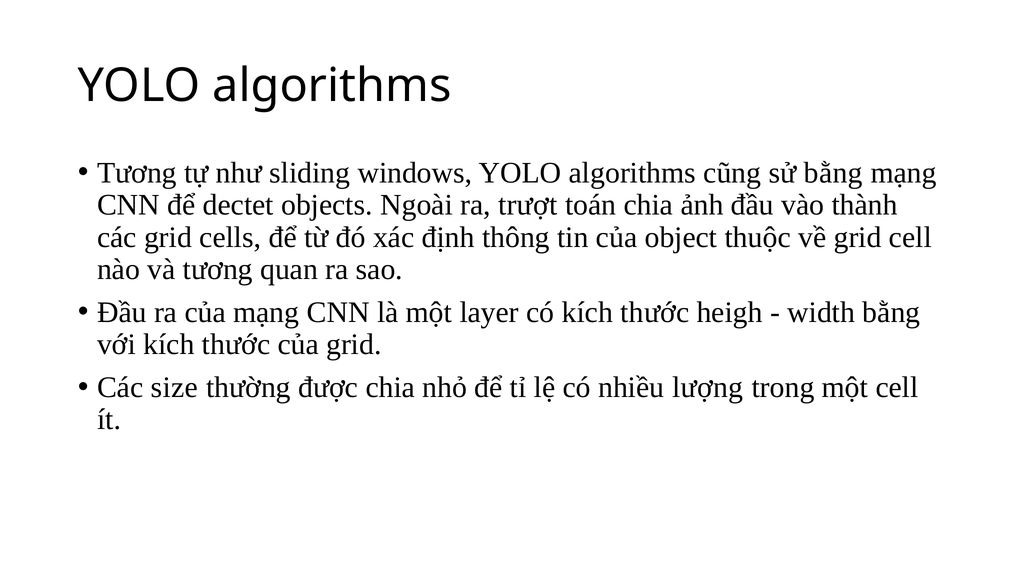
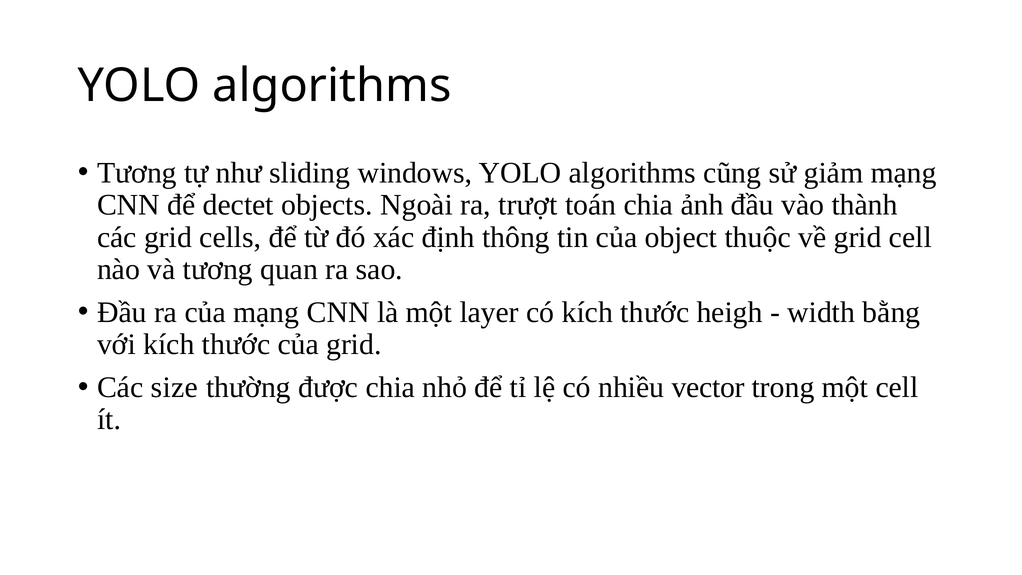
sử bằng: bằng -> giảm (834, 173)
lượng: lượng -> vector (708, 387)
